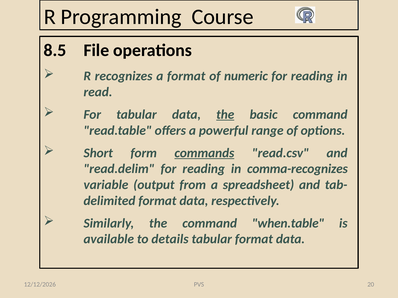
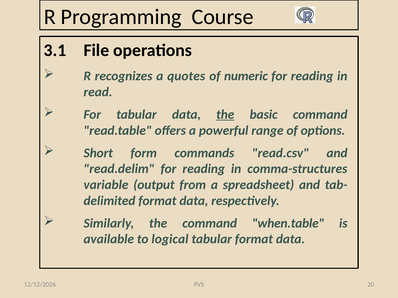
8.5: 8.5 -> 3.1 (55, 50)
a format: format -> quotes (186, 76)
commands underline: present -> none (204, 153)
comma-recognizes: comma-recognizes -> comma-structures (297, 169)
details: details -> logical (170, 239)
